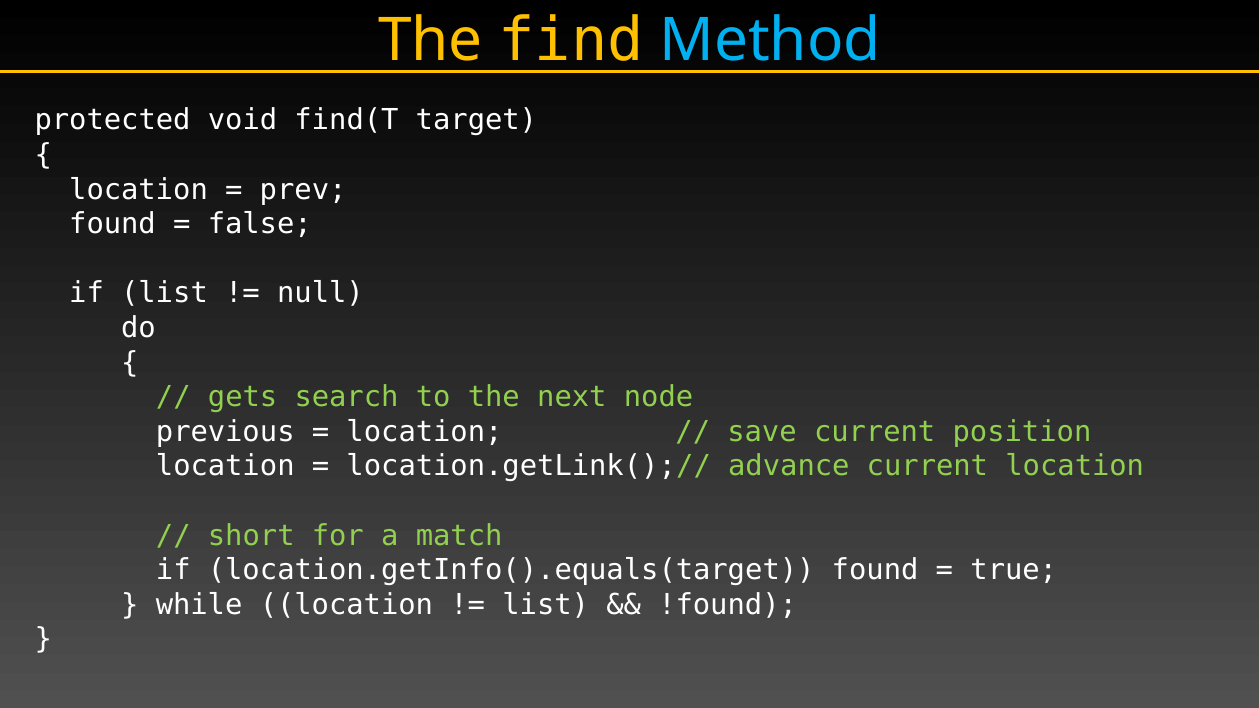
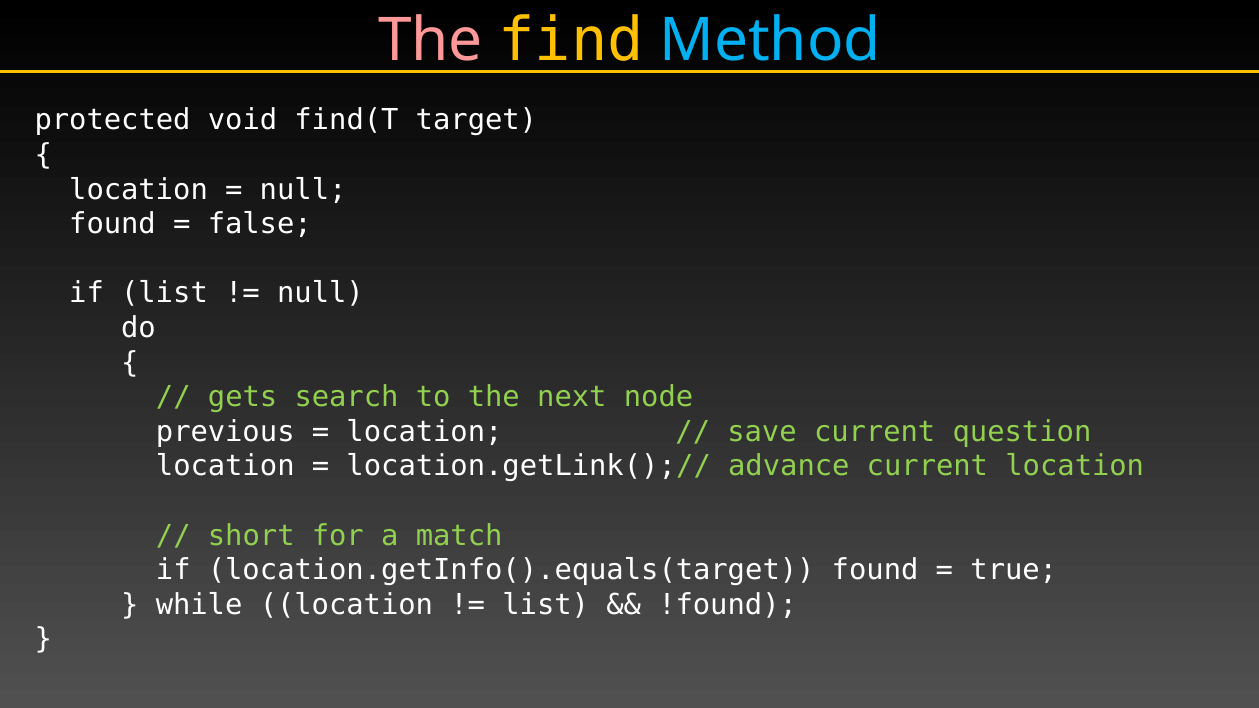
The colour: yellow -> pink (431, 40)
prev: prev -> null (303, 190)
position: position -> question (1022, 432)
